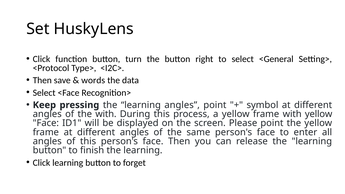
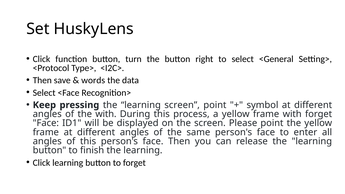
learning angles: angles -> screen (182, 105)
with yellow: yellow -> forget (319, 114)
